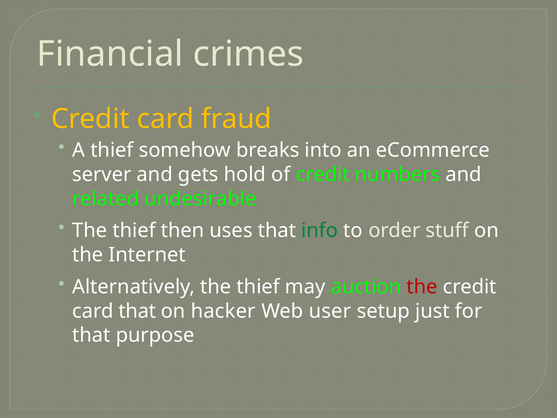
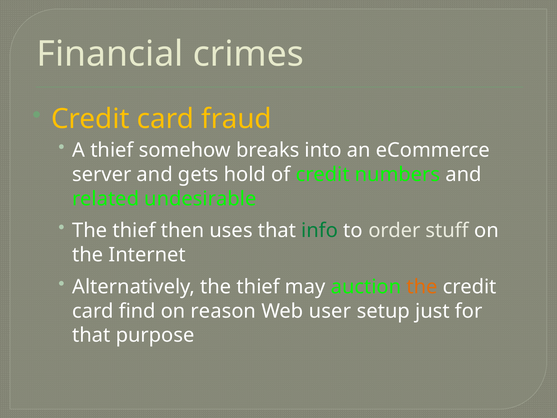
the colour: red -> orange (422, 287)
card that: that -> find (137, 311)
hacker: hacker -> reason (223, 311)
